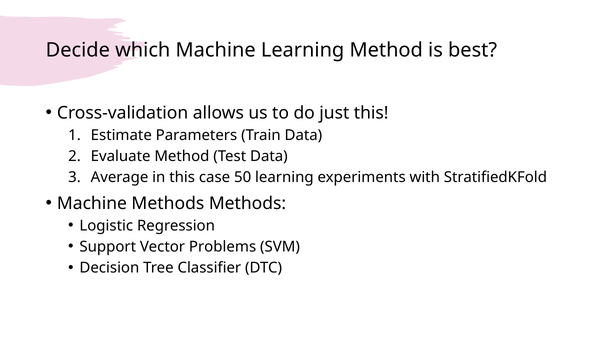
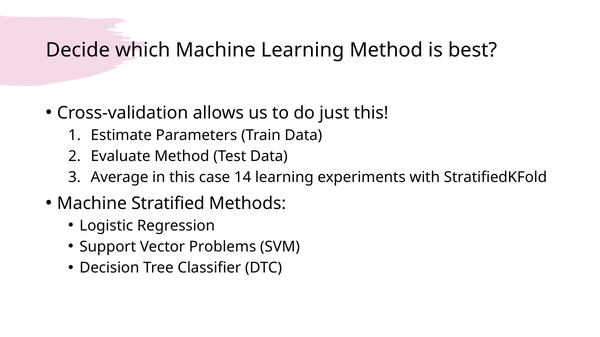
50: 50 -> 14 (243, 178)
Machine Methods: Methods -> Stratified (168, 204)
